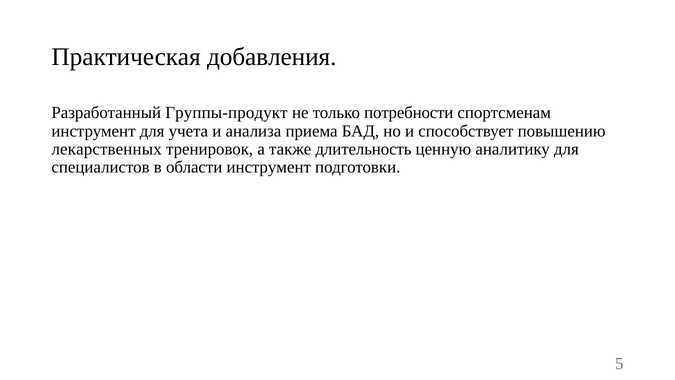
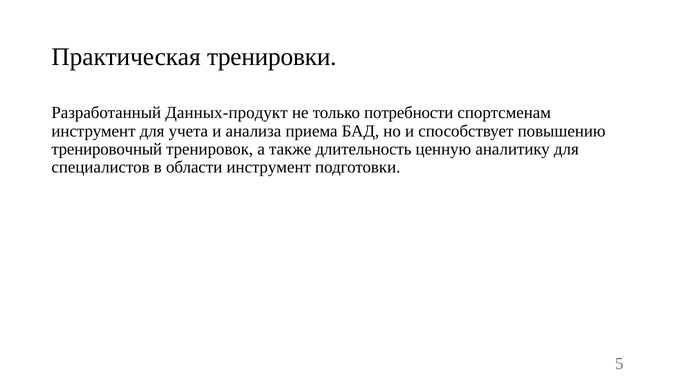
добавления: добавления -> тренировки (272, 57)
Группы-продукт: Группы-продукт -> Данных-продукт (226, 113)
лекарственных: лекарственных -> тренировочный (107, 149)
